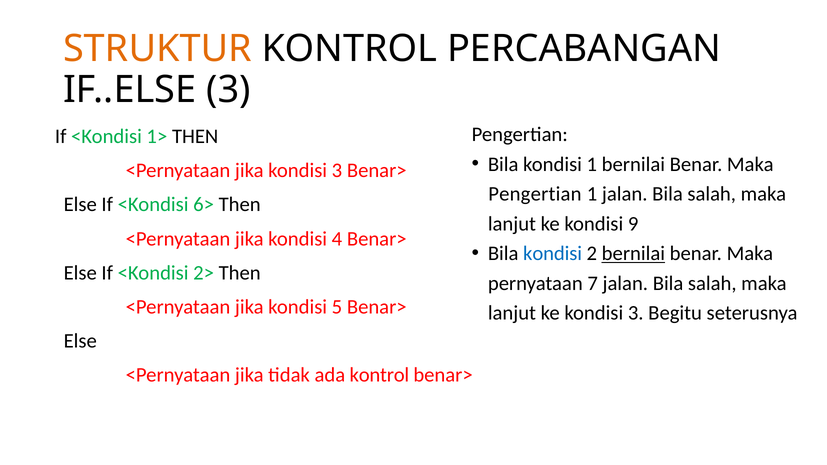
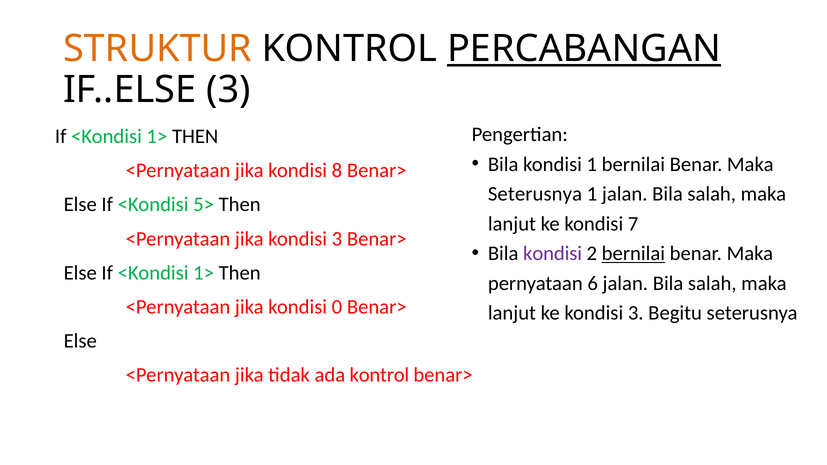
PERCABANGAN underline: none -> present (584, 49)
jika kondisi 3: 3 -> 8 (337, 171)
Pengertian: Pengertian -> Seterusnya (535, 194)
6>: 6> -> 5> (204, 205)
9: 9 -> 7 (633, 224)
jika kondisi 4: 4 -> 3 (337, 239)
kondisi colour: blue -> purple (553, 254)
Else If <Kondisi 2>: 2> -> 1> (204, 273)
7: 7 -> 6 (593, 283)
5: 5 -> 0 (337, 307)
